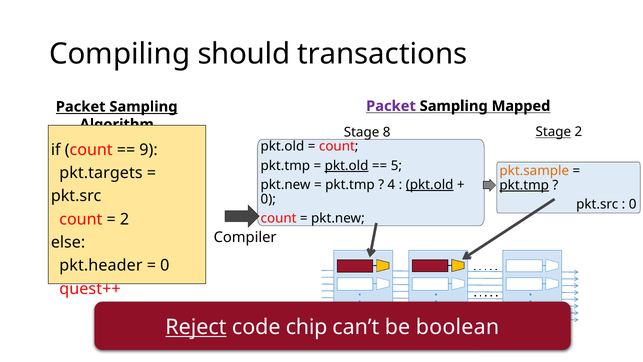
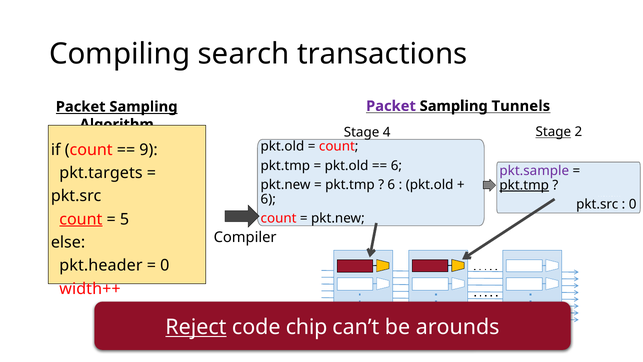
should: should -> search (244, 54)
Mapped: Mapped -> Tunnels (521, 106)
8: 8 -> 4 (387, 132)
pkt.old underline: present -> none (347, 166)
5: 5 -> 6 (396, 166)
pkt.sample colour: orange -> purple (534, 170)
4: 4 -> 6 (391, 185)
pkt.old underline: present -> none (430, 185)
0: 0 -> 6 (268, 199)
count underline: none -> present (81, 219)
2: 2 -> 5 (124, 219)
quest++: quest++ -> width++ (90, 288)
boolean: boolean -> arounds (458, 327)
